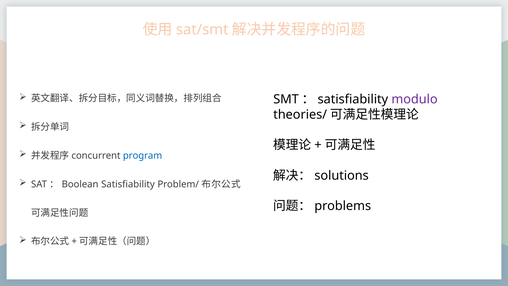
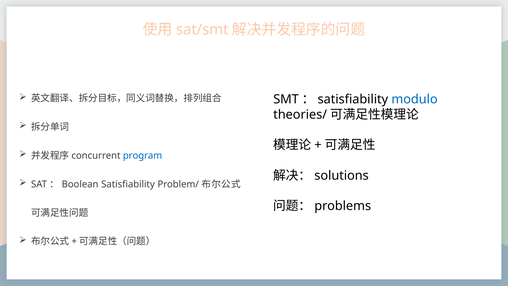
modulo colour: purple -> blue (415, 99)
